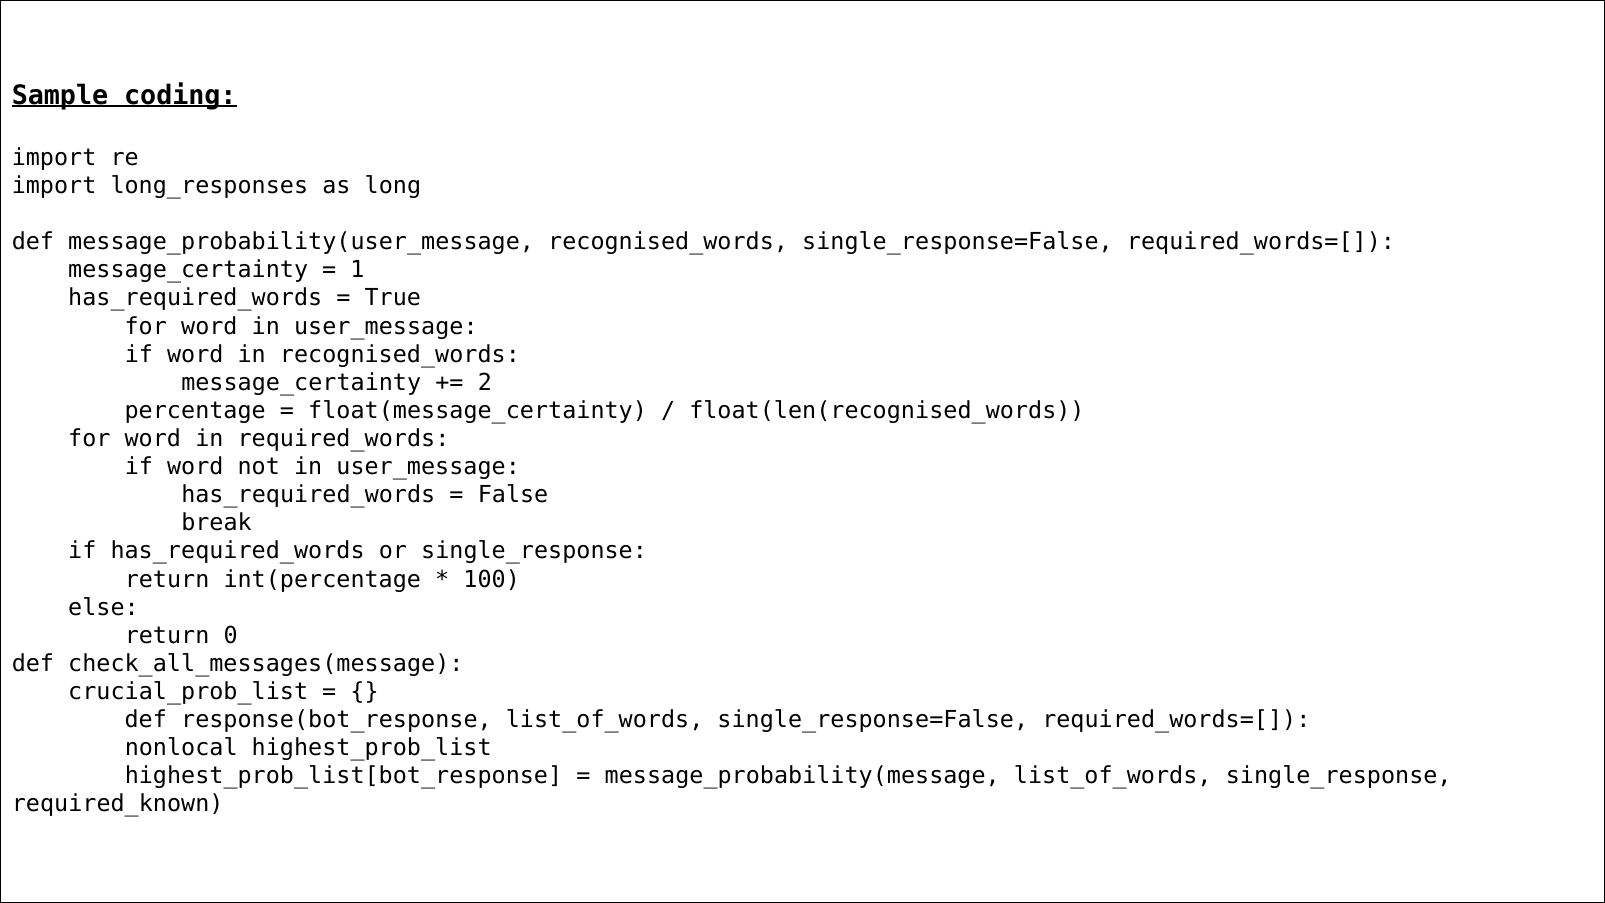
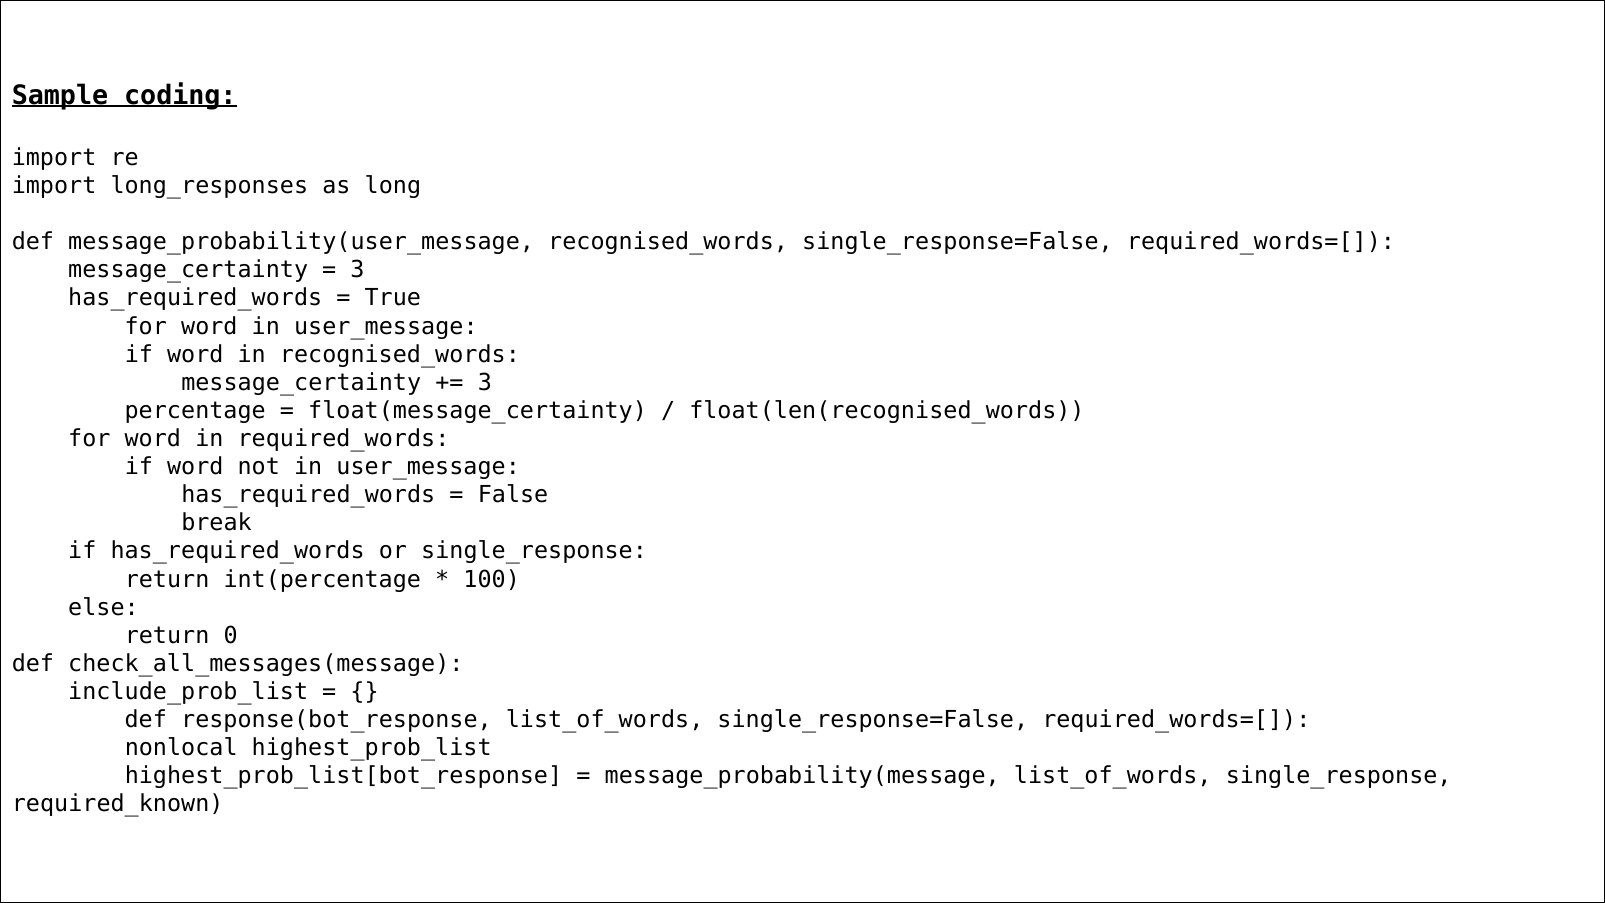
1: 1 -> 3 (357, 270)
2: 2 -> 3 (485, 382)
crucial_prob_list: crucial_prob_list -> include_prob_list (188, 692)
